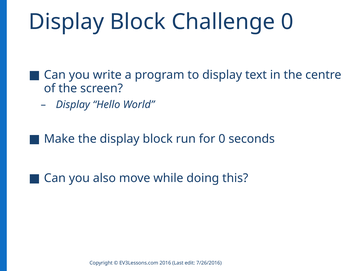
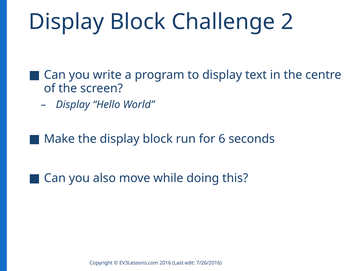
Challenge 0: 0 -> 2 (287, 22)
for 0: 0 -> 6 (222, 139)
